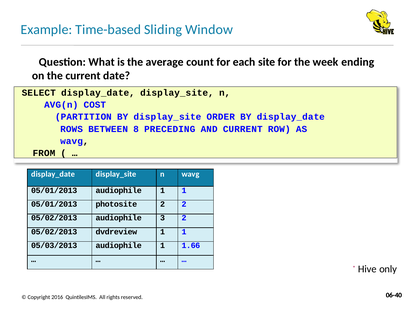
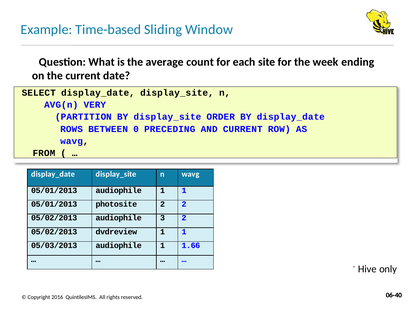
COST: COST -> VERY (95, 105)
8: 8 -> 0 (136, 129)
